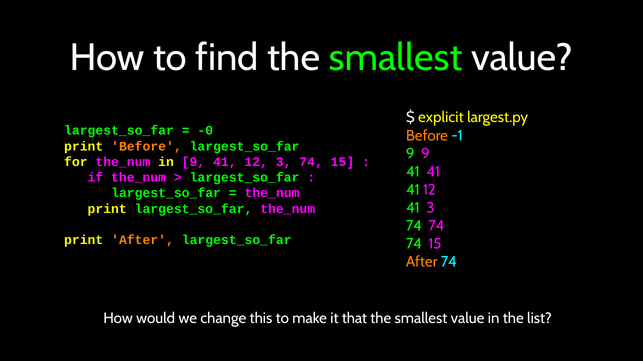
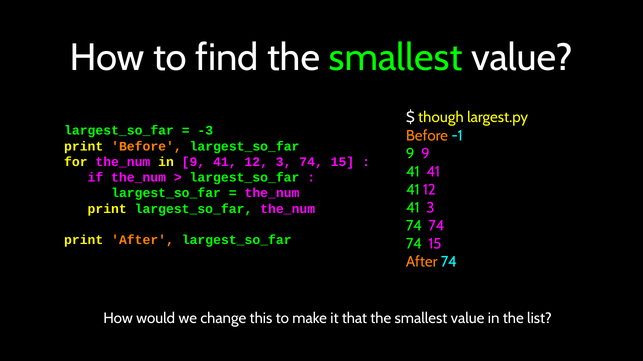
explicit: explicit -> though (441, 118)
-0: -0 -> -3 (205, 131)
